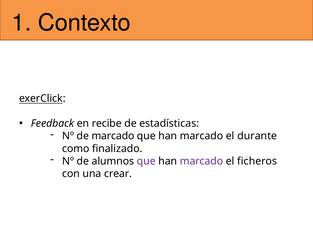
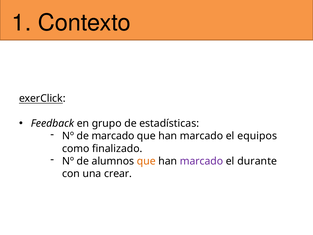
recibe: recibe -> grupo (107, 123)
durante: durante -> equipos (257, 136)
que colour: purple -> orange (146, 161)
ficheros: ficheros -> durante (257, 161)
